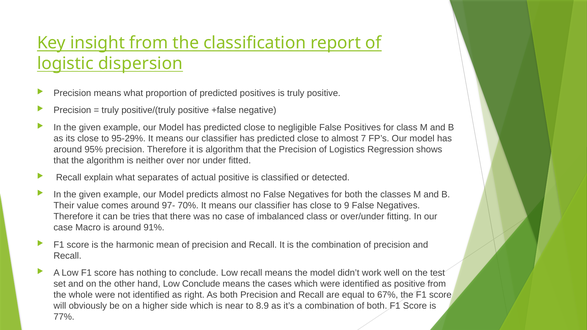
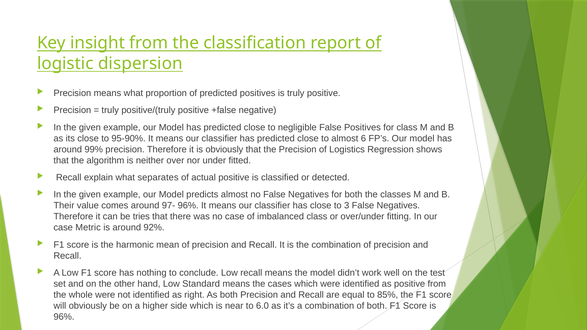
95-29%: 95-29% -> 95-90% (129, 138)
7: 7 -> 6 (363, 138)
95%: 95% -> 99% (94, 149)
is algorithm: algorithm -> obviously (224, 149)
97- 70%: 70% -> 96% (188, 206)
9: 9 -> 3 (347, 206)
Macro: Macro -> Metric (88, 228)
91%: 91% -> 92% (154, 228)
Low Conclude: Conclude -> Standard (201, 284)
67%: 67% -> 85% (388, 295)
8.9: 8.9 -> 6.0 (262, 306)
77%: 77% -> 96% (64, 317)
